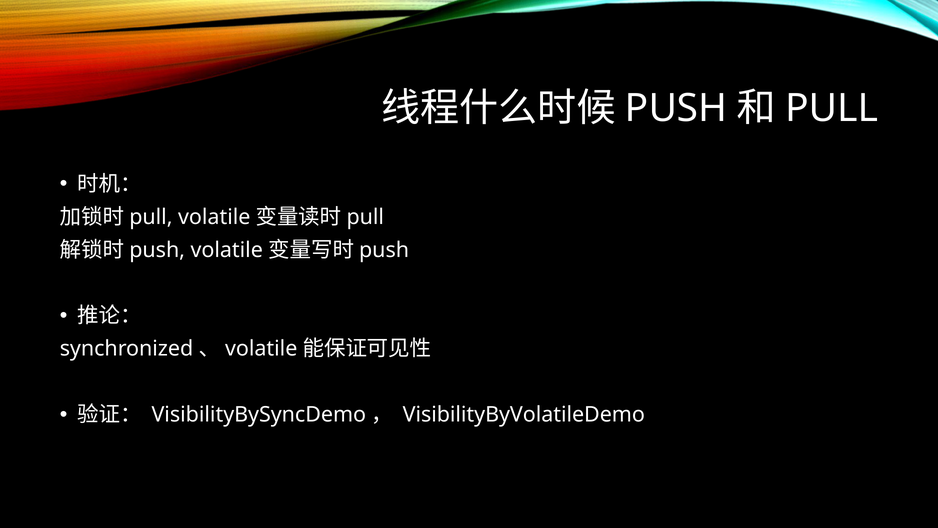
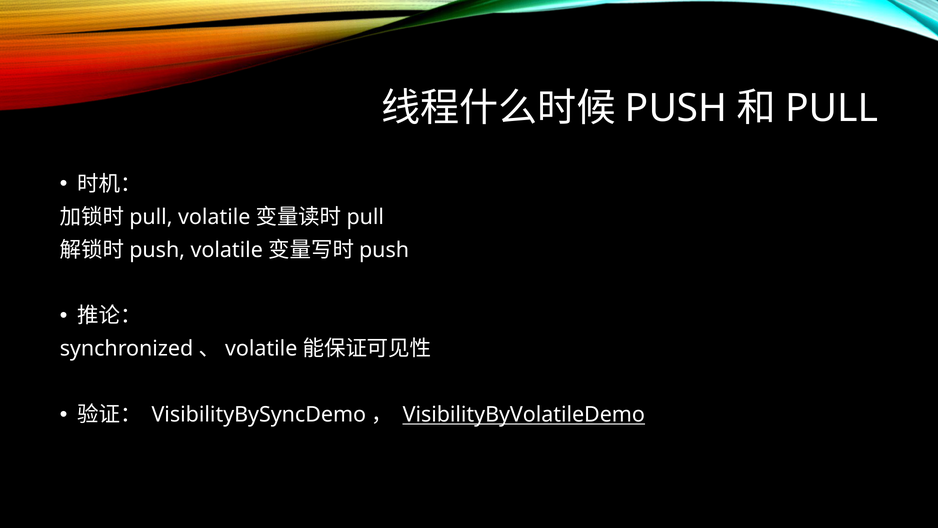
VisibilityByVolatileDemo underline: none -> present (524, 415)
